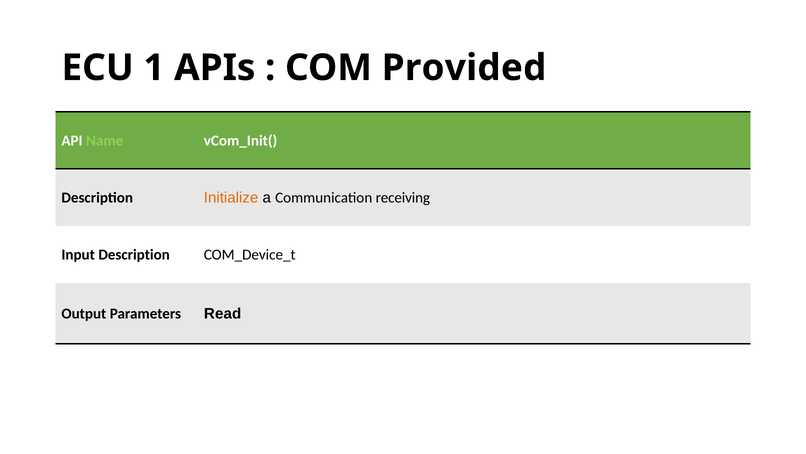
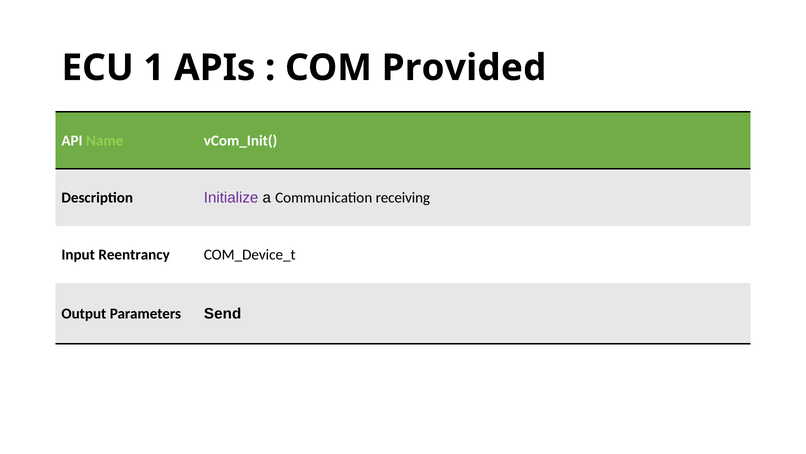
Initialize colour: orange -> purple (231, 197)
Input Description: Description -> Reentrancy (134, 254)
Read: Read -> Send (223, 313)
